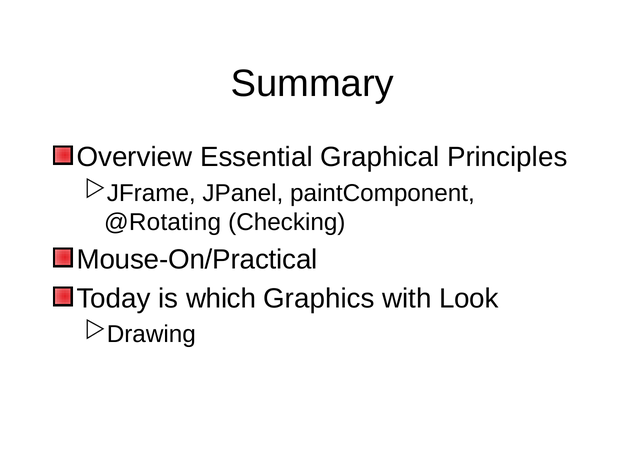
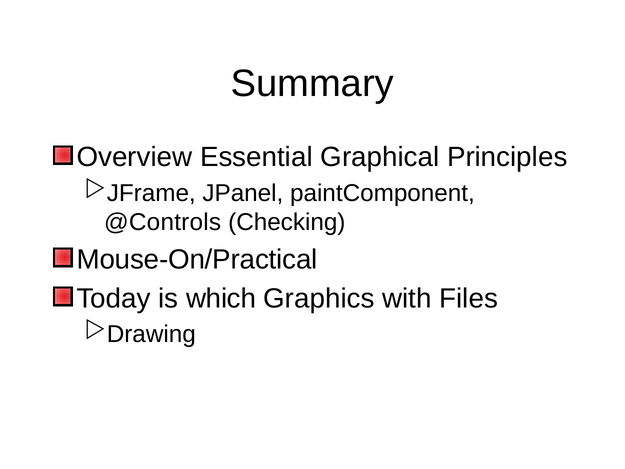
@Rotating: @Rotating -> @Controls (163, 222)
Look: Look -> Files (469, 298)
